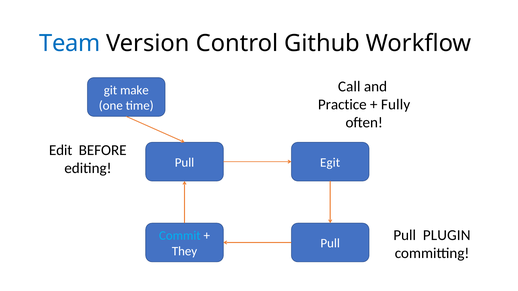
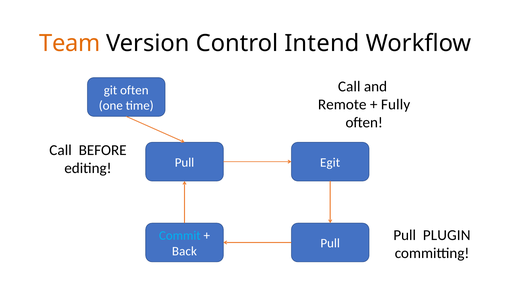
Team colour: blue -> orange (70, 44)
Github: Github -> Intend (322, 44)
git make: make -> often (134, 90)
Practice: Practice -> Remote (342, 105)
Edit: Edit -> Call (61, 150)
They: They -> Back (184, 251)
